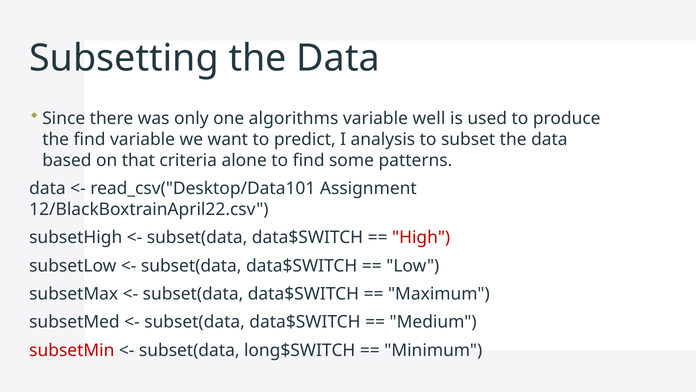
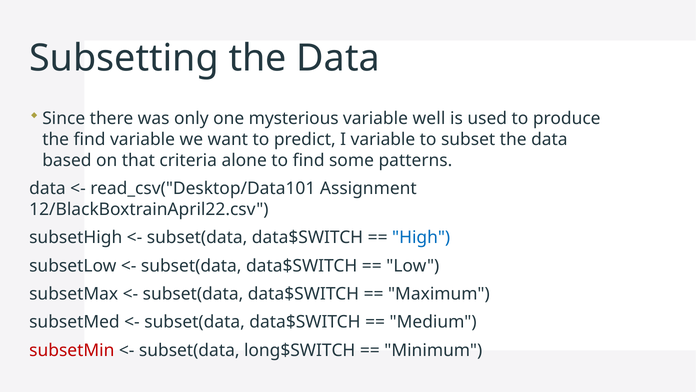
algorithms: algorithms -> mysterious (294, 118)
I analysis: analysis -> variable (383, 139)
High colour: red -> blue (421, 237)
